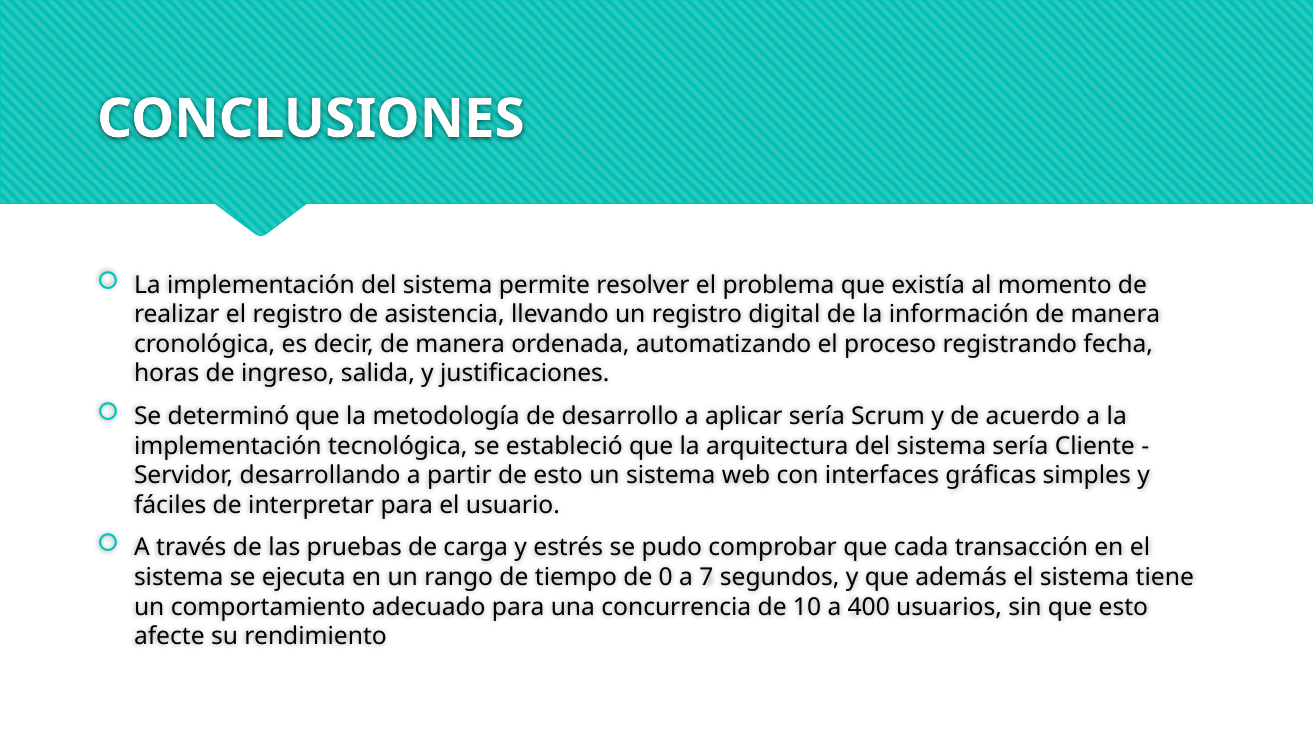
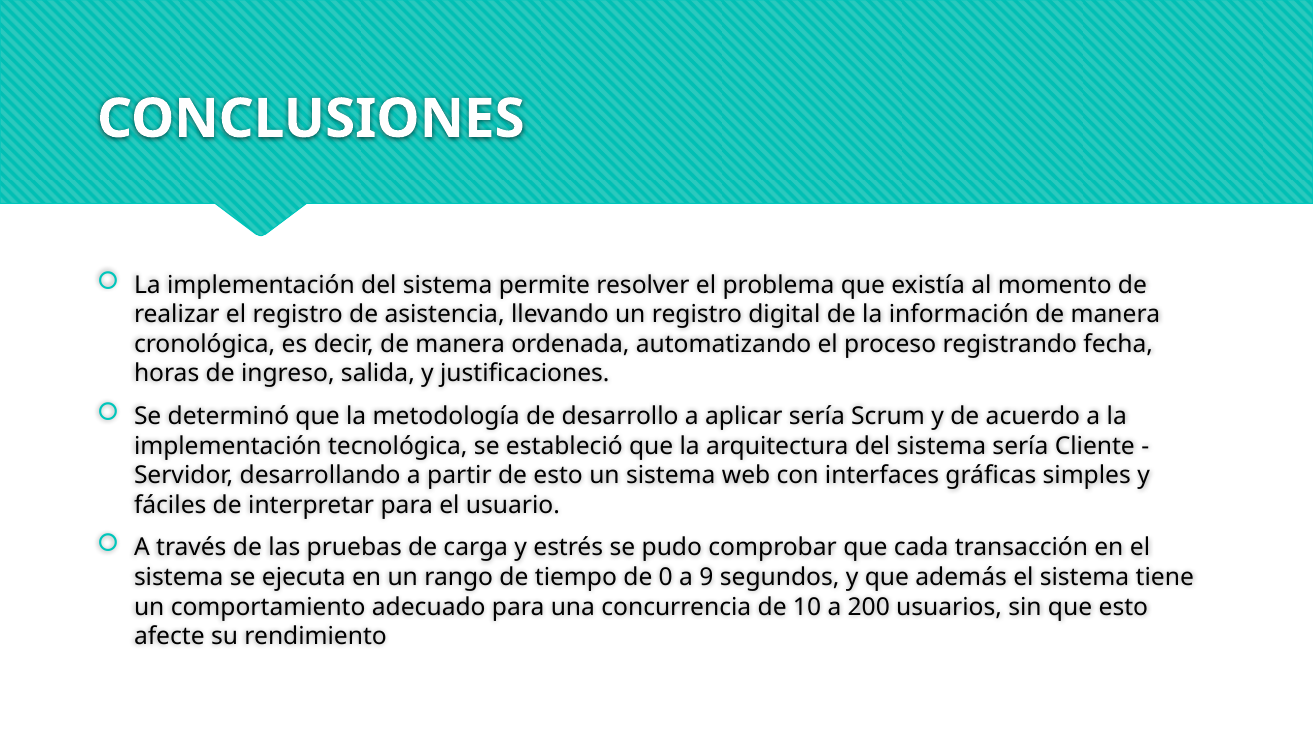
7: 7 -> 9 (706, 577)
400: 400 -> 200 (869, 607)
